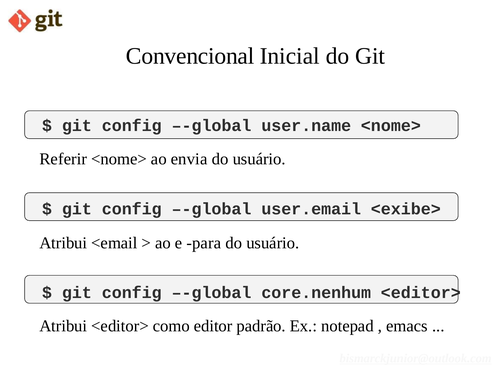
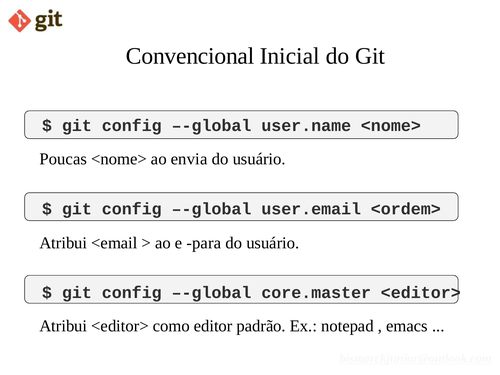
Referir: Referir -> Poucas (63, 159)
<exibe>: <exibe> -> <ordem> (406, 209)
core.nenhum: core.nenhum -> core.master (316, 293)
